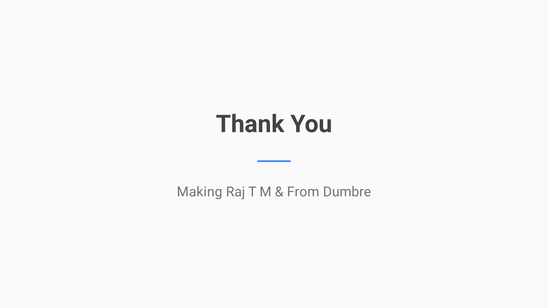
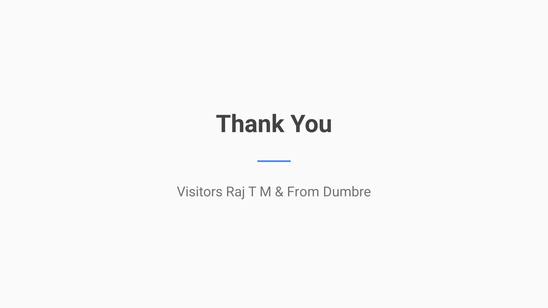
Making: Making -> Visitors (200, 192)
